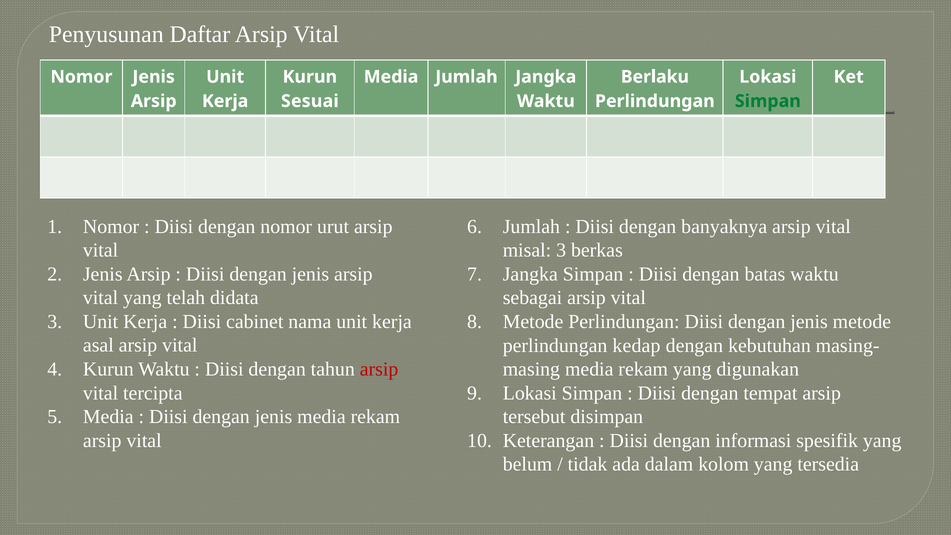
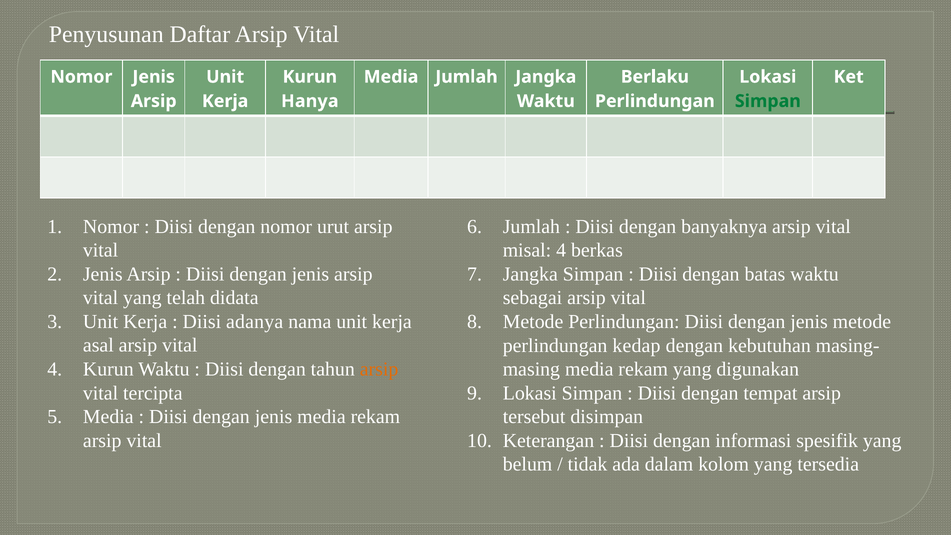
Sesuai: Sesuai -> Hanya (310, 101)
misal 3: 3 -> 4 (561, 250)
cabinet: cabinet -> adanya (255, 322)
arsip colour: red -> orange (379, 369)
